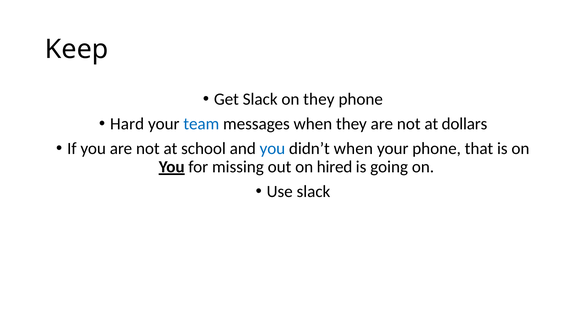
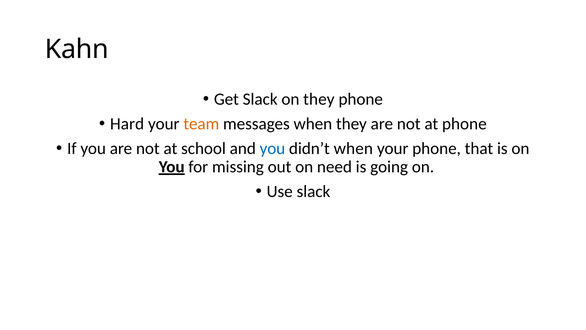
Keep: Keep -> Kahn (77, 49)
team colour: blue -> orange (201, 124)
at dollars: dollars -> phone (464, 124)
hired: hired -> need (334, 167)
